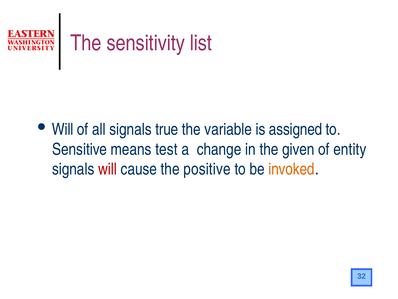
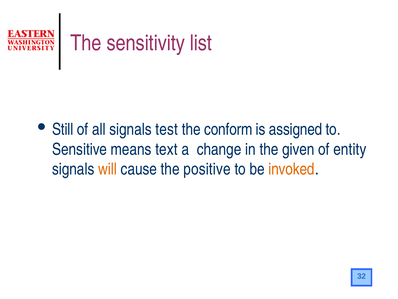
Will: Will -> Still (63, 129)
true: true -> test (167, 129)
variable: variable -> conform (228, 129)
test: test -> text (166, 149)
will colour: red -> orange (108, 169)
